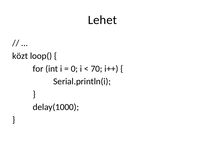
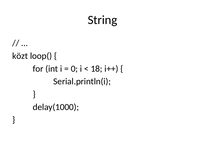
Lehet: Lehet -> String (102, 20)
70: 70 -> 18 (97, 69)
